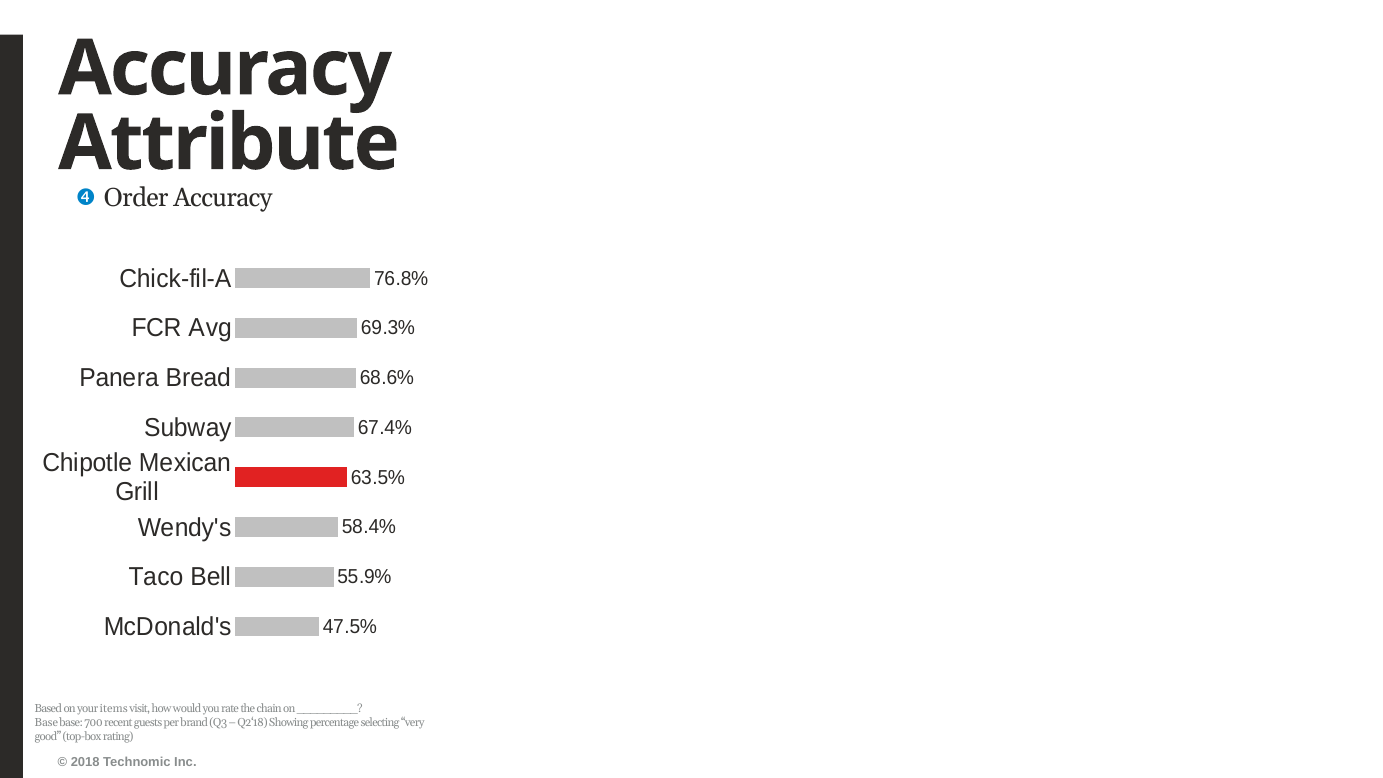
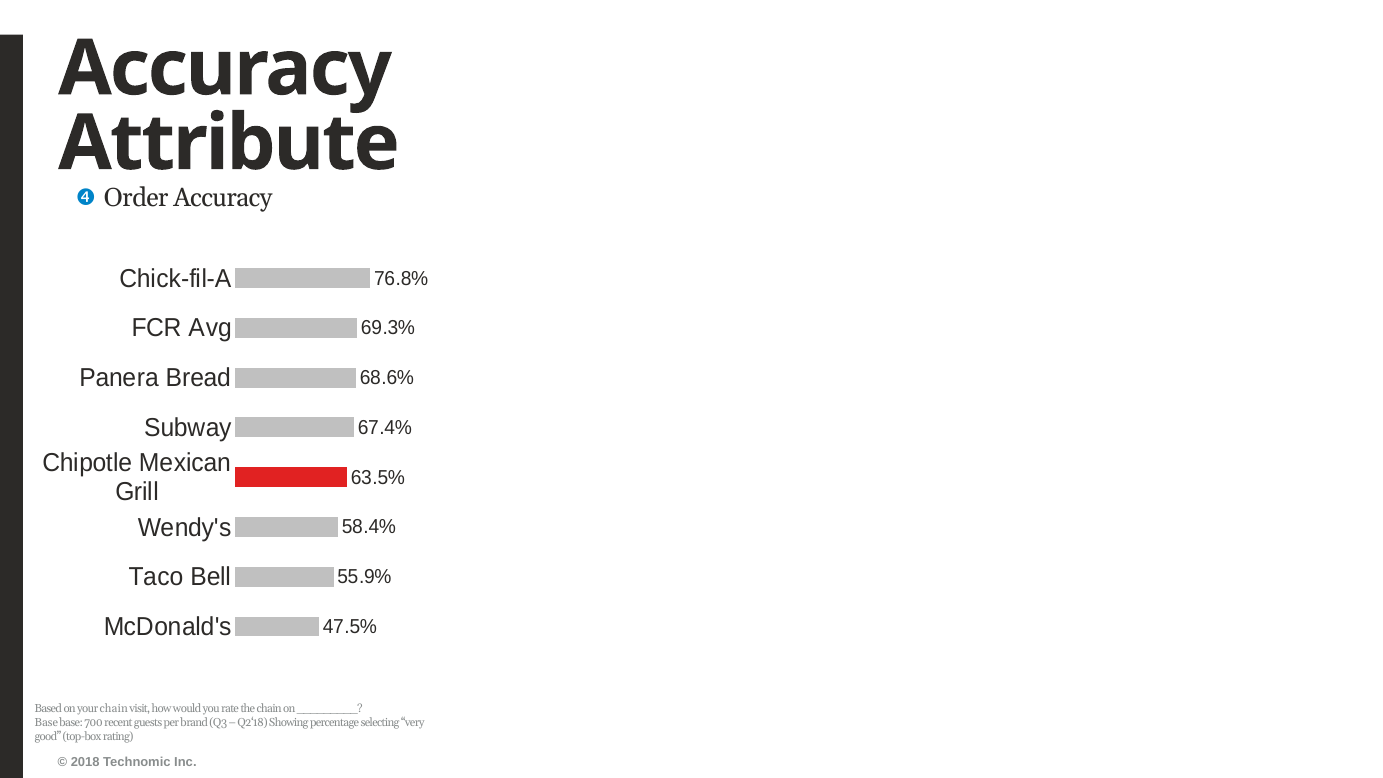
your items: items -> chain (114, 709)
